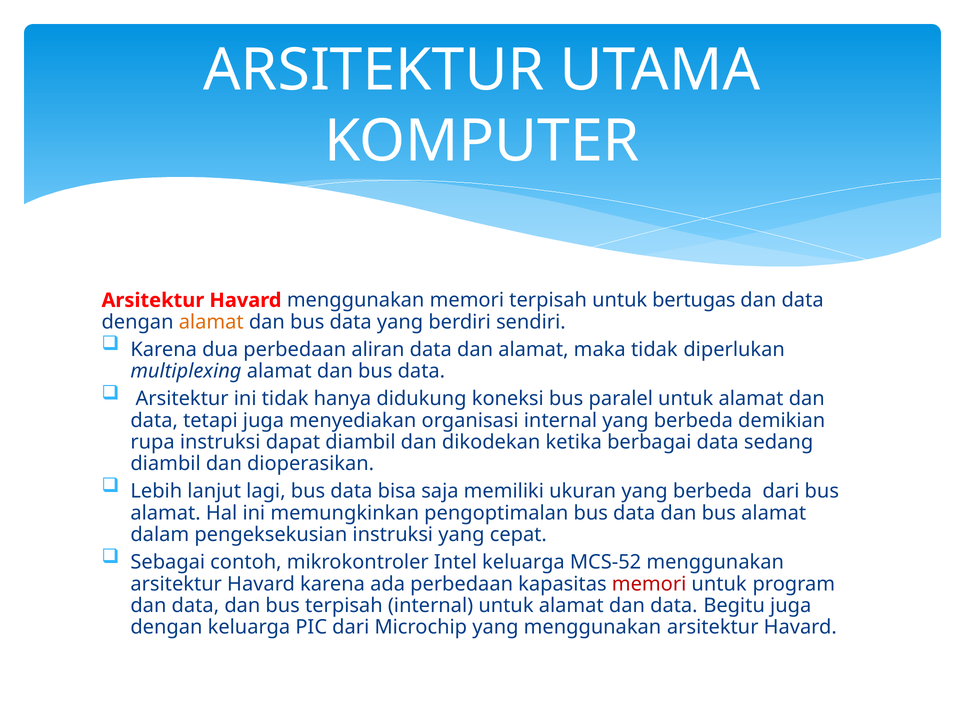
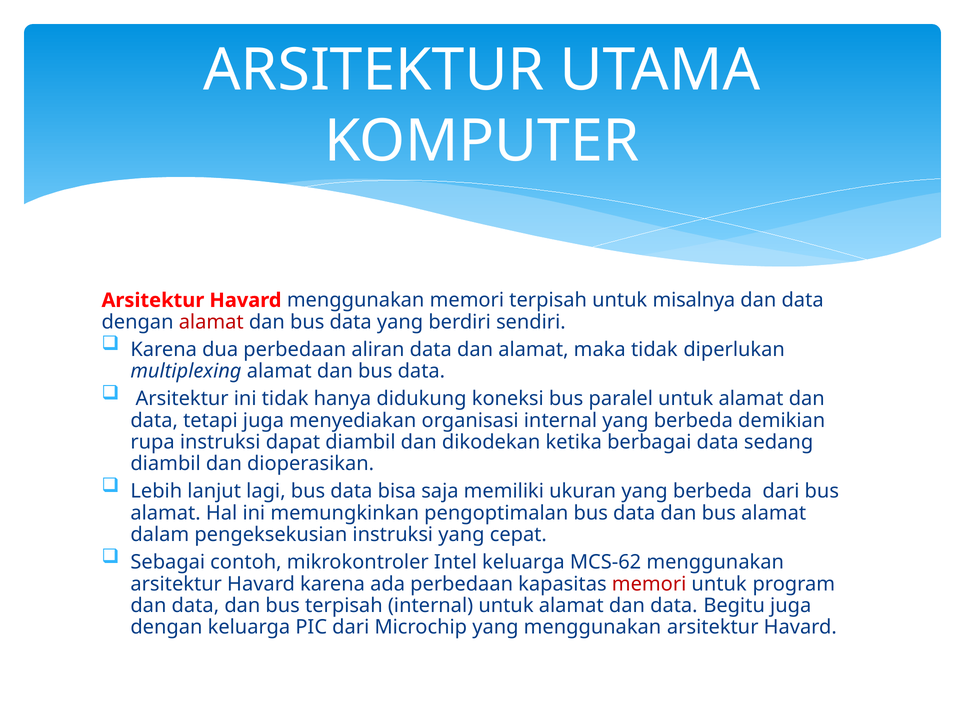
bertugas: bertugas -> misalnya (694, 300)
alamat colour: orange -> red (211, 322)
MCS-52: MCS-52 -> MCS-62 (606, 562)
